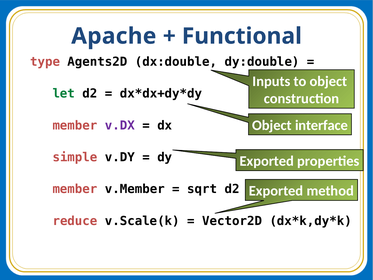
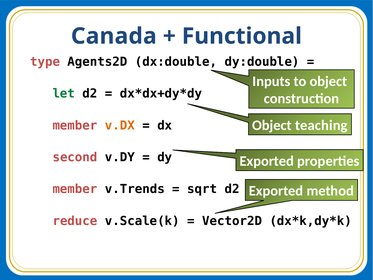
Apache: Apache -> Canada (114, 36)
interface: interface -> teaching (321, 125)
v.DX colour: purple -> orange (120, 125)
simple: simple -> second (75, 157)
v.Member: v.Member -> v.Trends (135, 189)
